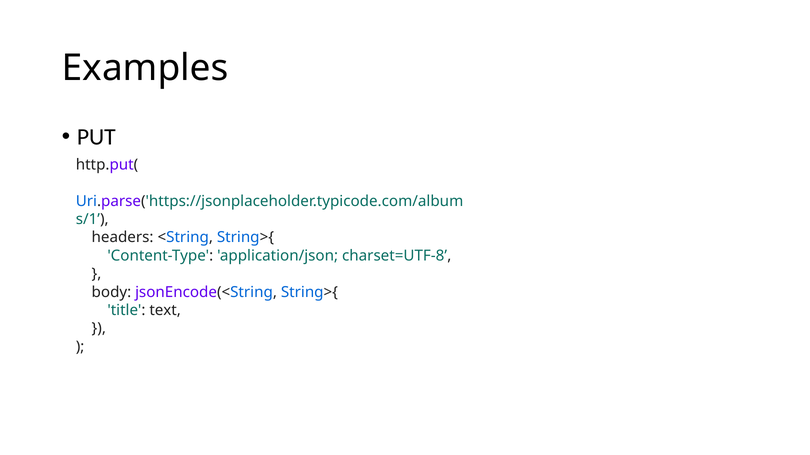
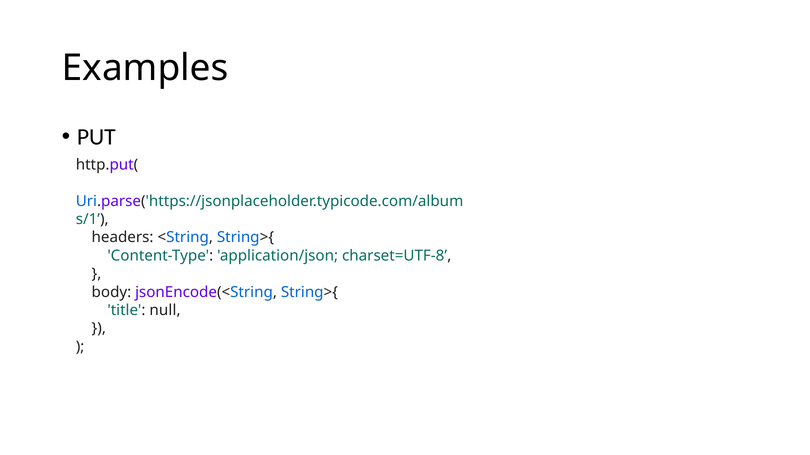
text: text -> null (165, 311)
